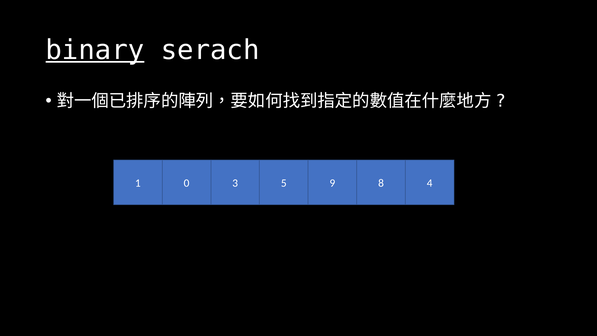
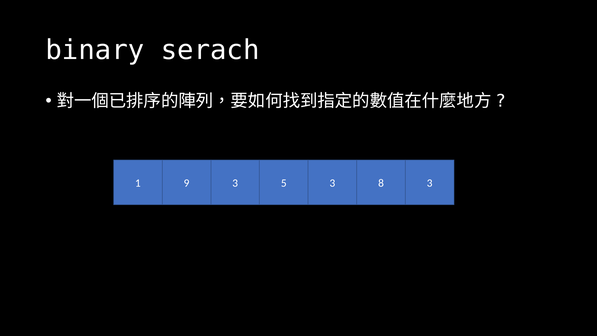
binary underline: present -> none (95, 50)
0: 0 -> 9 (187, 183)
5 9: 9 -> 3 (332, 183)
8 4: 4 -> 3 (430, 183)
